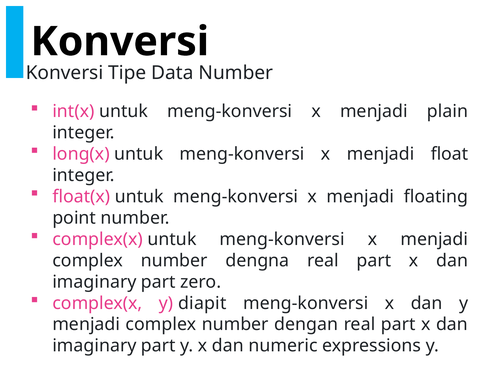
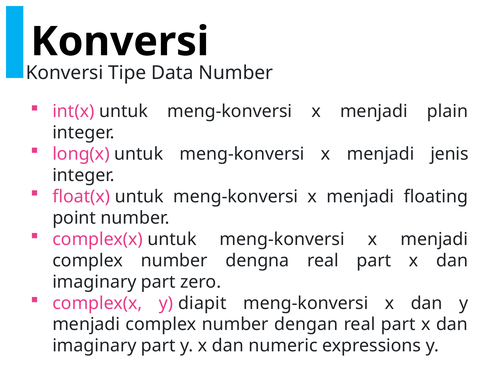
float: float -> jenis (450, 154)
